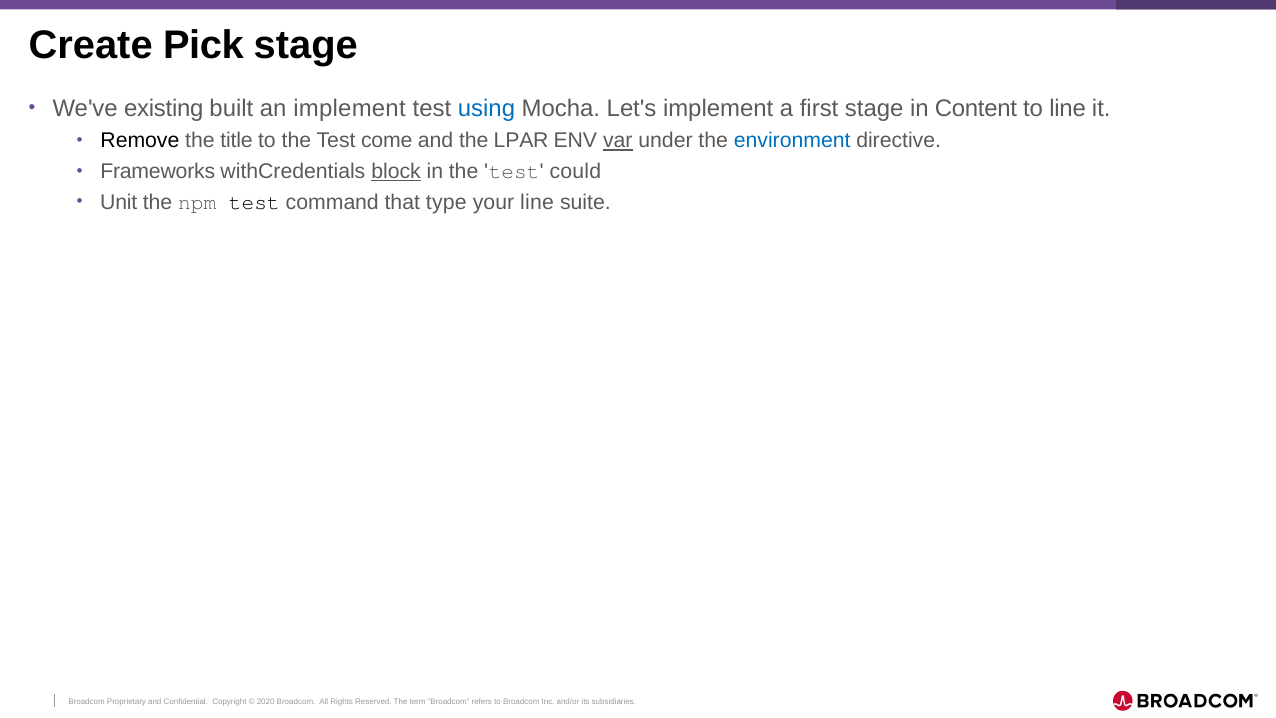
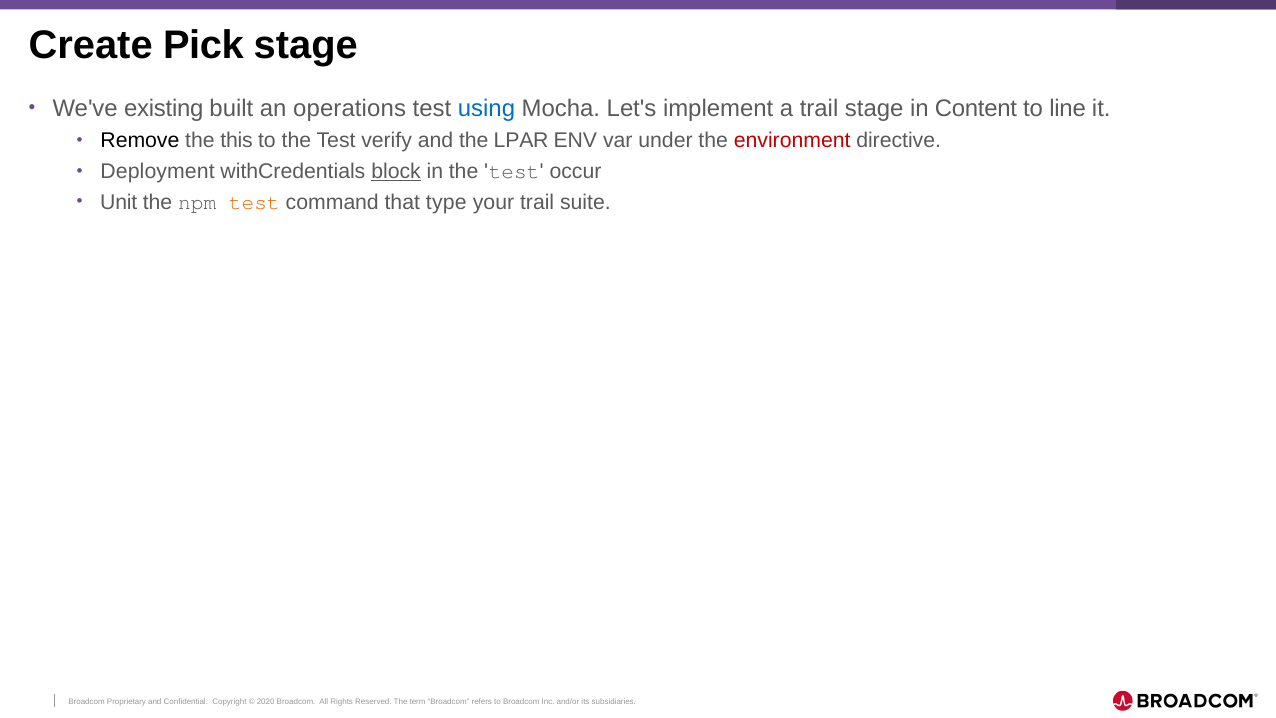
an implement: implement -> operations (350, 109)
a first: first -> trail (819, 109)
title: title -> this (237, 141)
come: come -> verify (387, 141)
var underline: present -> none (618, 141)
environment colour: blue -> red (792, 141)
Frameworks: Frameworks -> Deployment (158, 172)
could: could -> occur (576, 172)
test colour: black -> orange (254, 202)
your line: line -> trail (537, 202)
